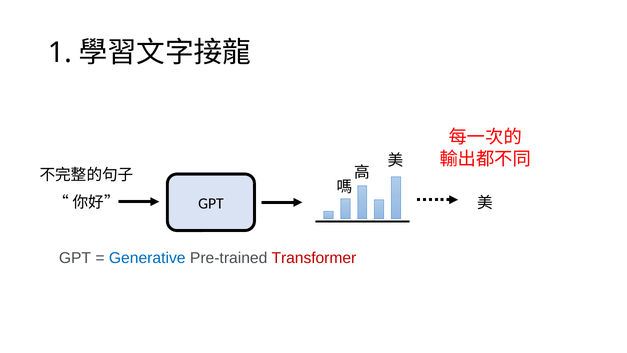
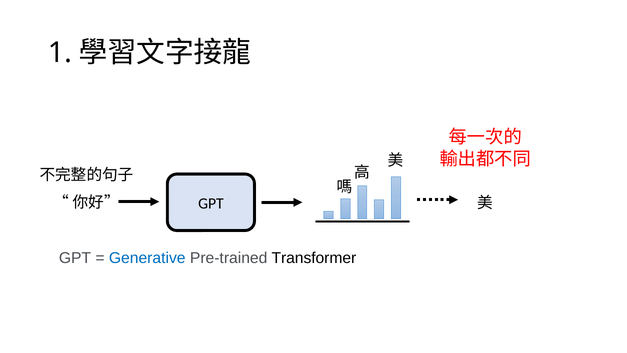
Transformer colour: red -> black (314, 258)
